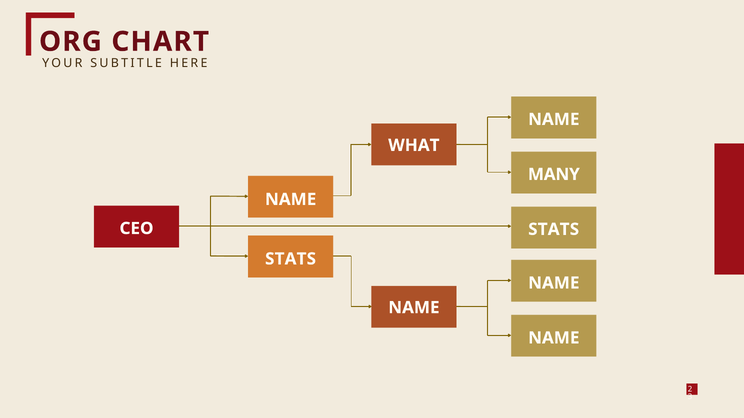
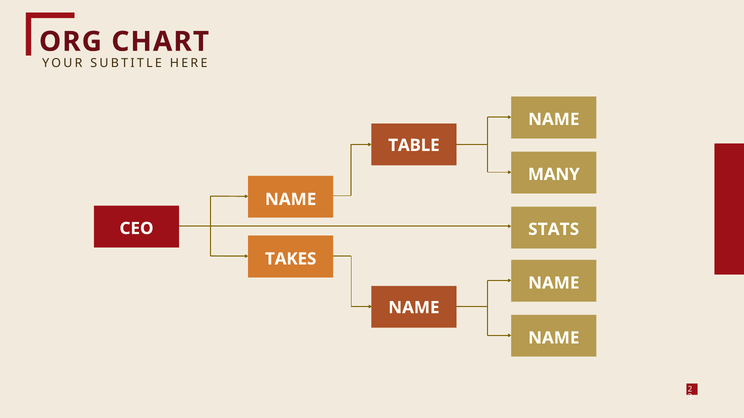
WHAT: WHAT -> TABLE (414, 145)
STATS: STATS -> TAKES (291, 259)
